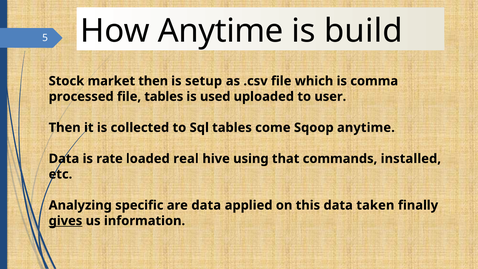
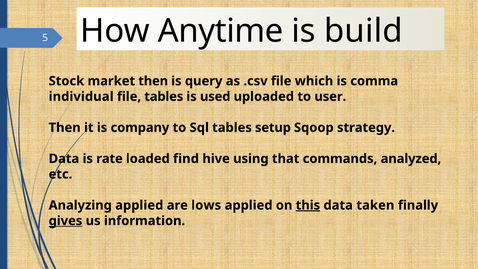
setup: setup -> query (204, 81)
processed: processed -> individual (81, 97)
collected: collected -> company (140, 128)
come: come -> setup (273, 128)
Sqoop anytime: anytime -> strategy (366, 128)
real: real -> find (186, 159)
installed: installed -> analyzed (411, 159)
Analyzing specific: specific -> applied (139, 205)
are data: data -> lows (206, 205)
this underline: none -> present (308, 205)
